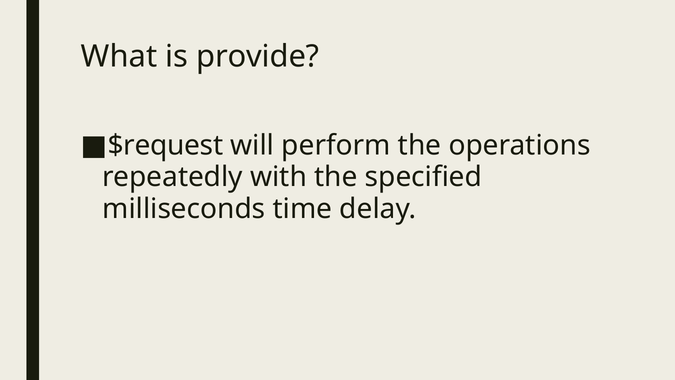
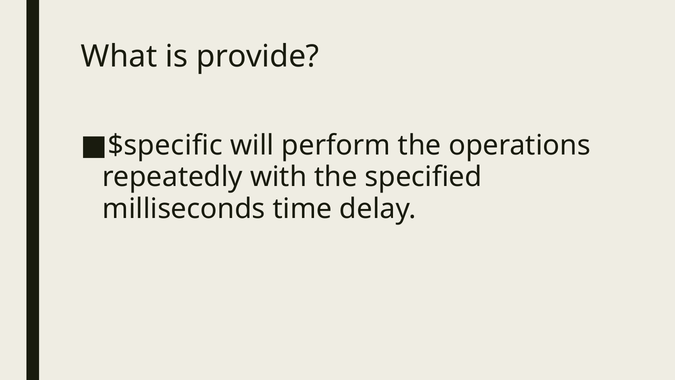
$request: $request -> $specific (165, 145)
